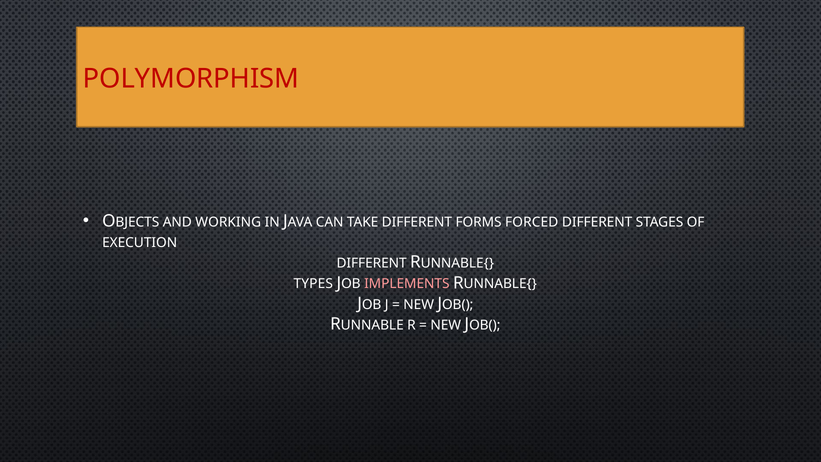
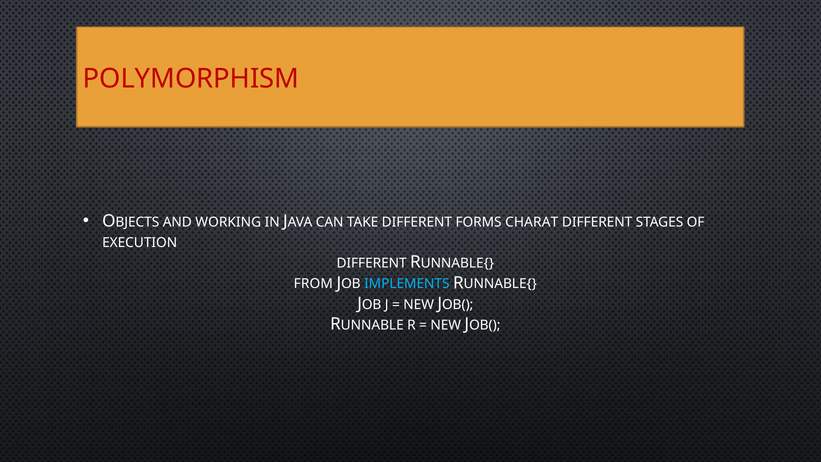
FORCED: FORCED -> CHARAT (532, 222)
TYPES: TYPES -> FROM (313, 284)
IMPLEMENTS colour: pink -> light blue (407, 284)
